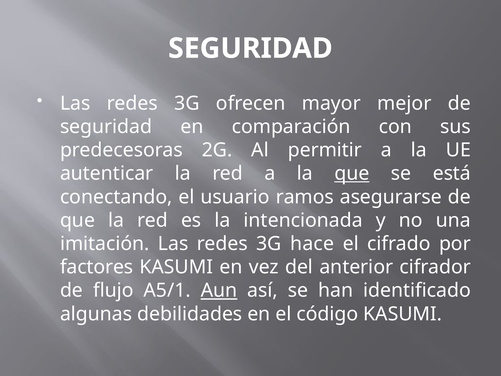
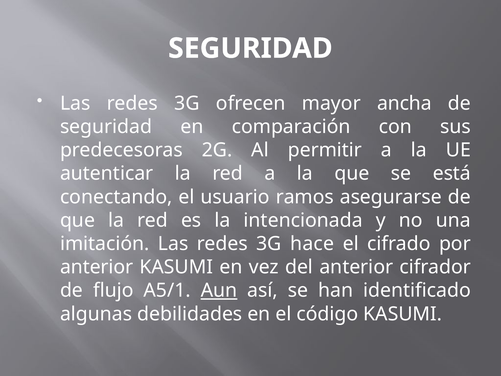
mejor: mejor -> ancha (404, 103)
que underline: present -> none (352, 173)
factores: factores -> anterior (97, 267)
